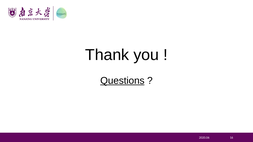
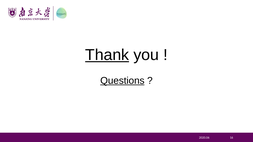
Thank underline: none -> present (107, 55)
